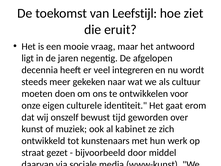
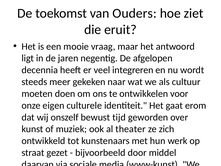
Leefstijl: Leefstijl -> Ouders (135, 13)
kabinet: kabinet -> theater (131, 129)
